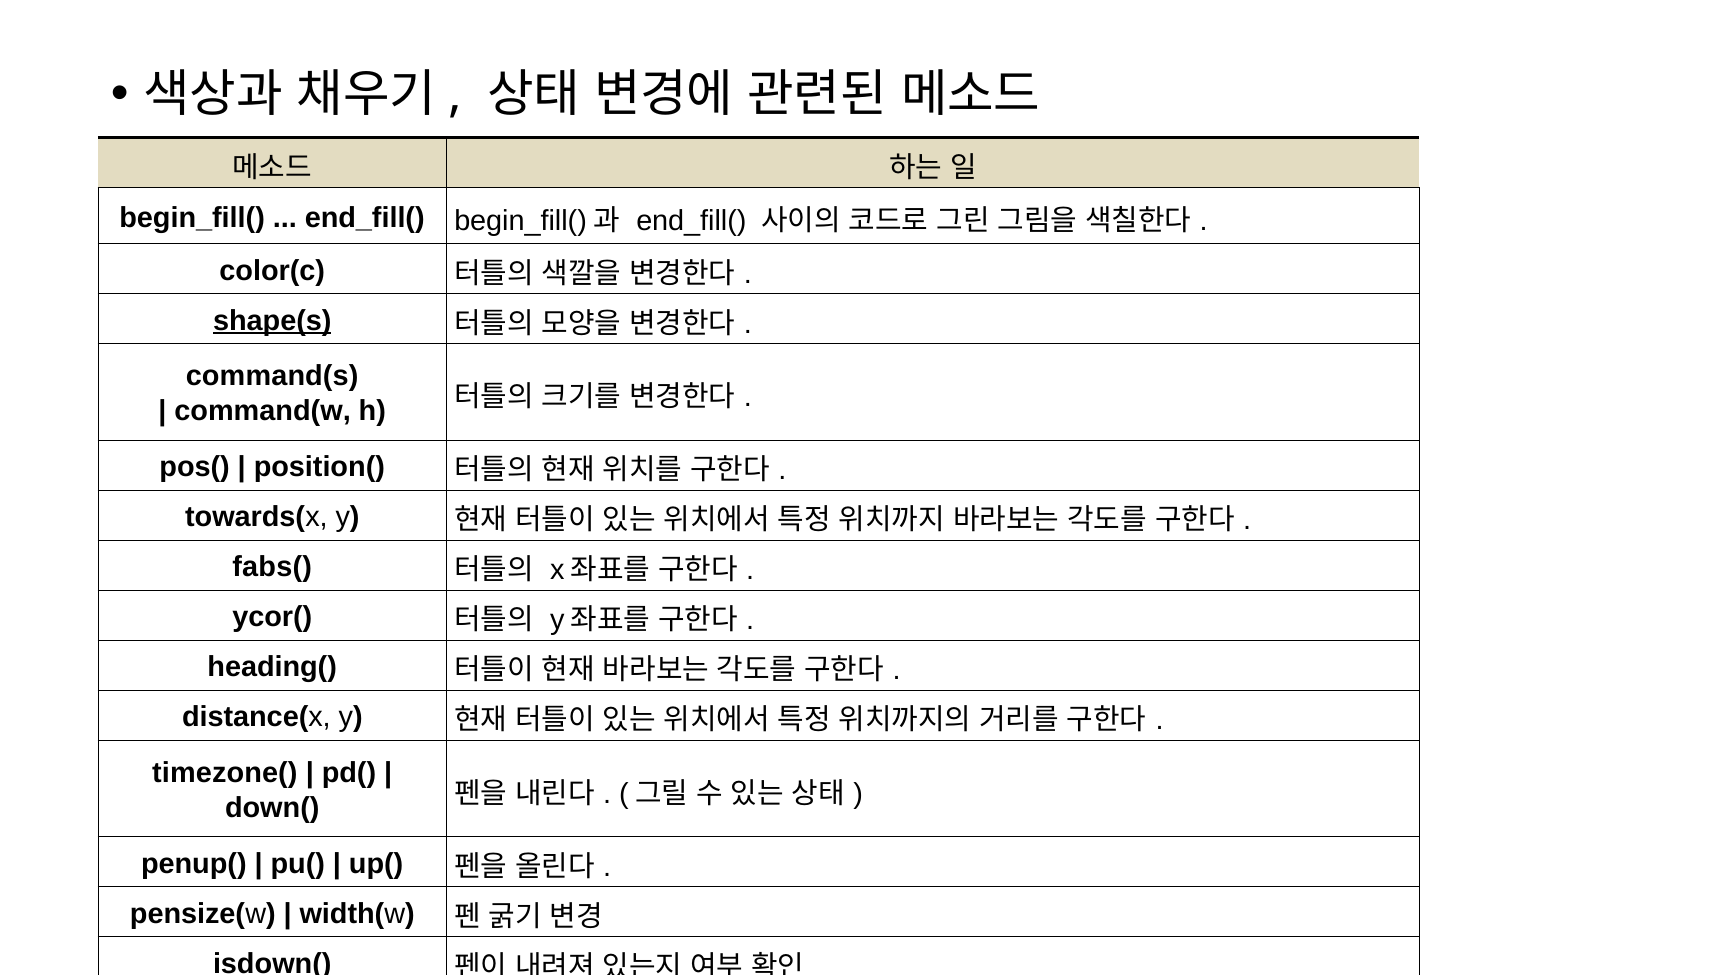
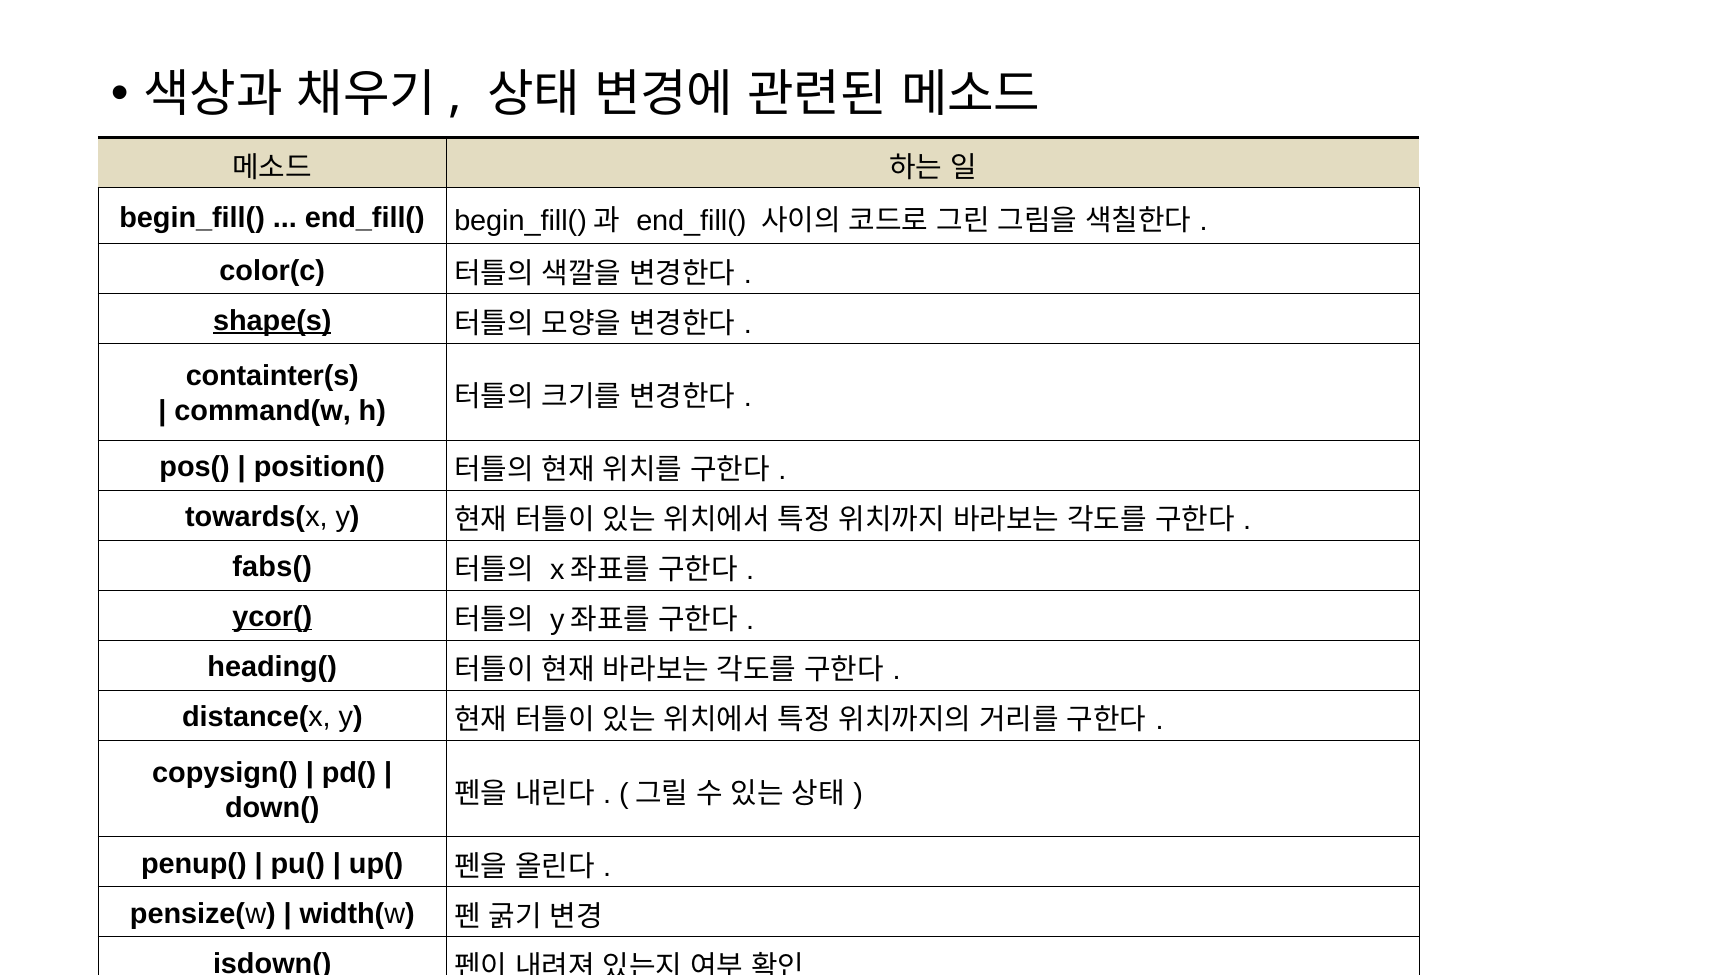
command(s: command(s -> containter(s (272, 376)
ycor( underline: none -> present (272, 617)
timezone(: timezone( -> copysign( (225, 773)
